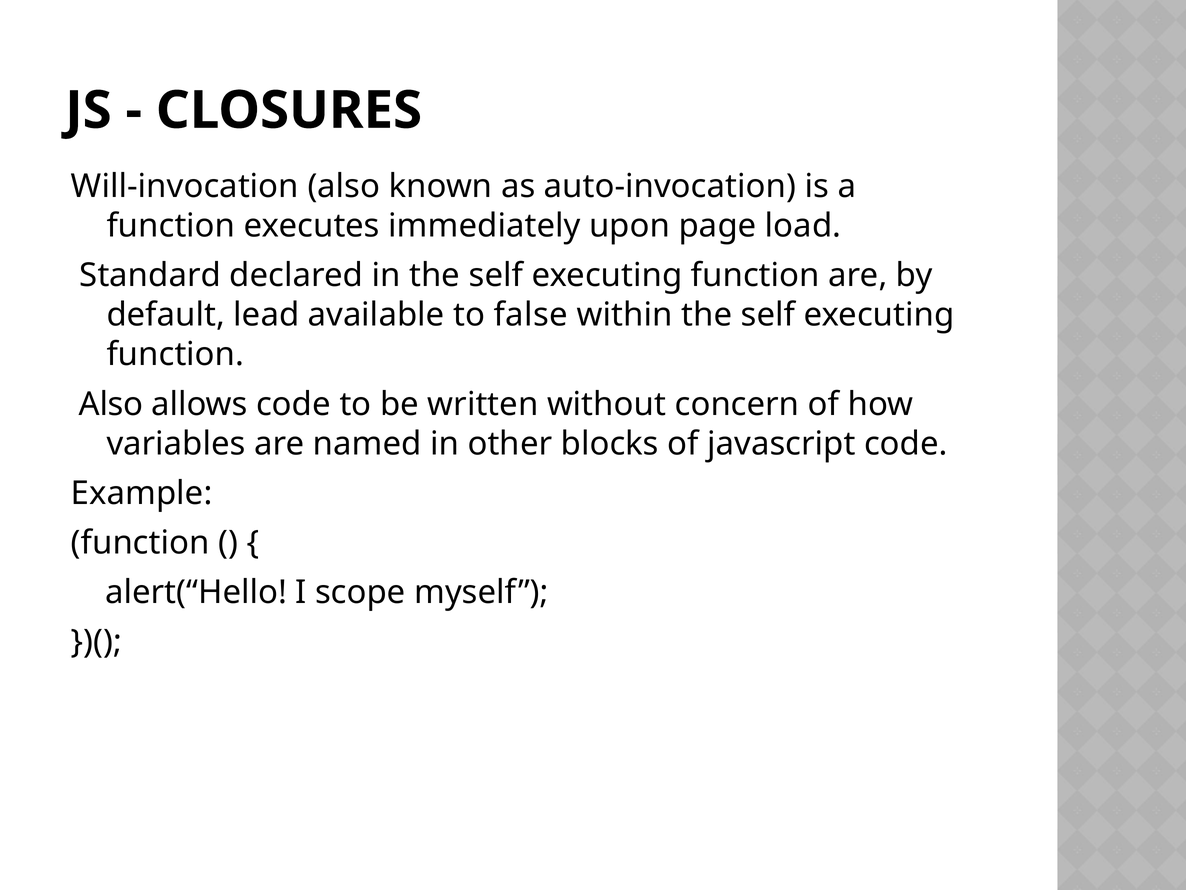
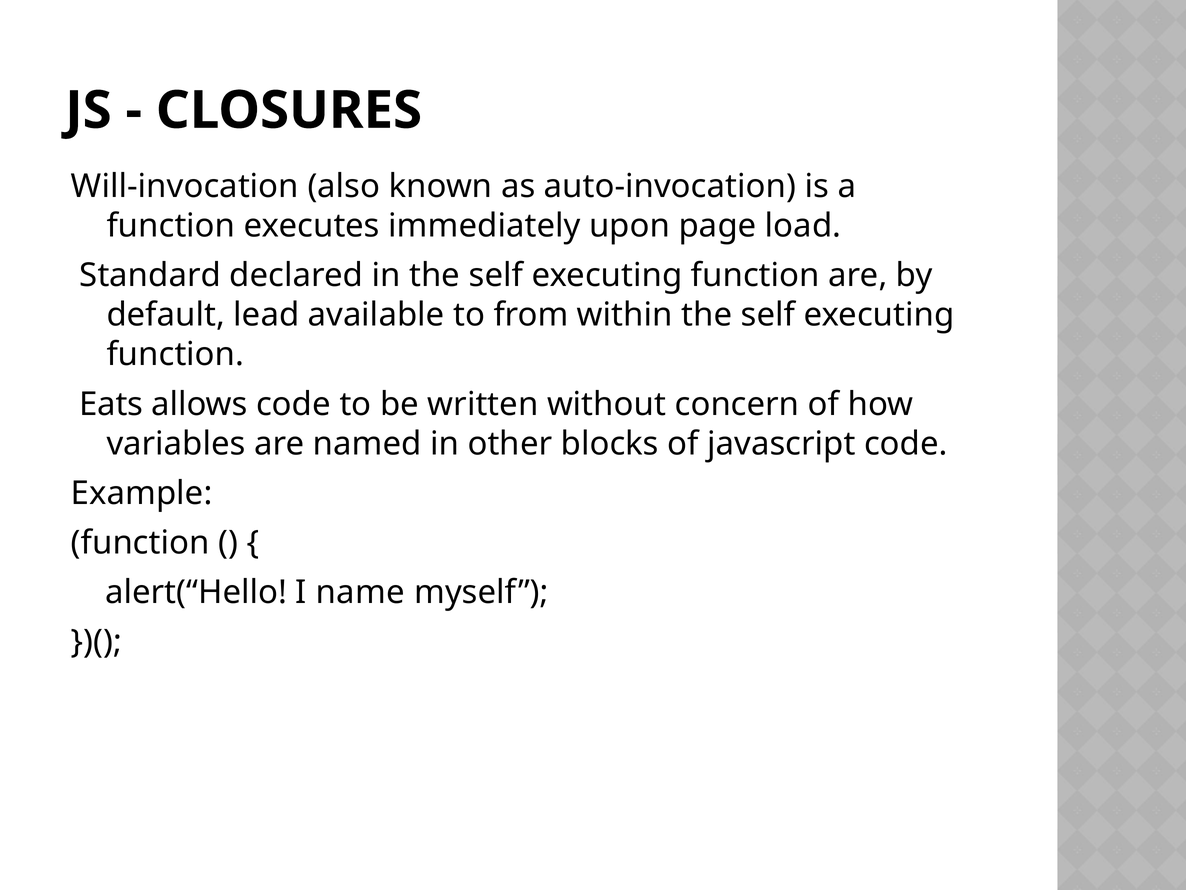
false: false -> from (531, 315)
Also: Also -> Eats (111, 404)
scope: scope -> name (360, 592)
